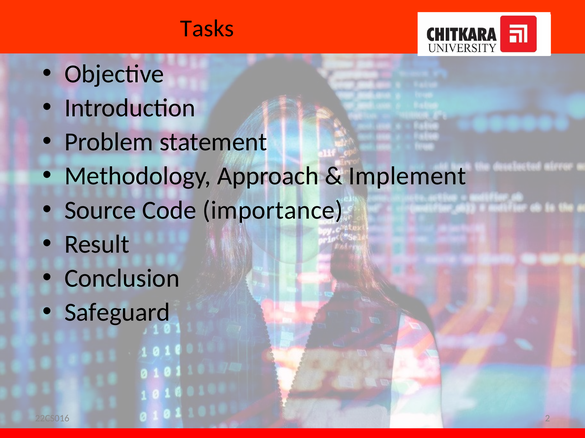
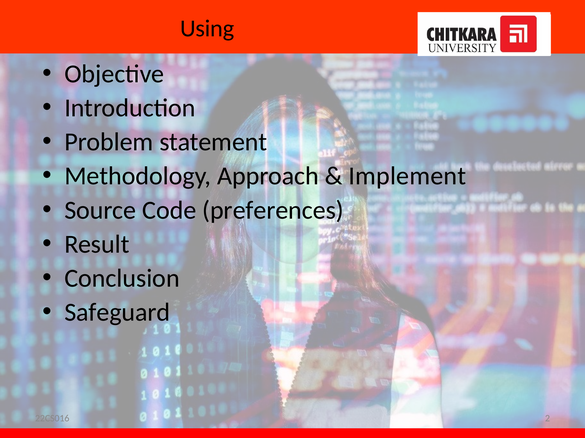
Tasks: Tasks -> Using (207, 28)
importance: importance -> preferences (273, 210)
